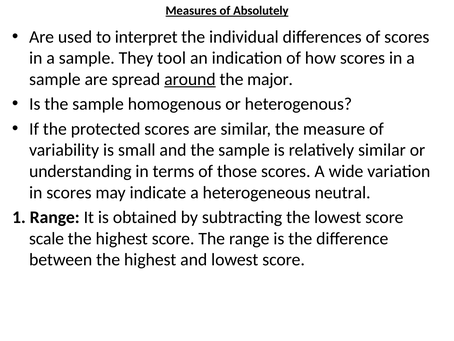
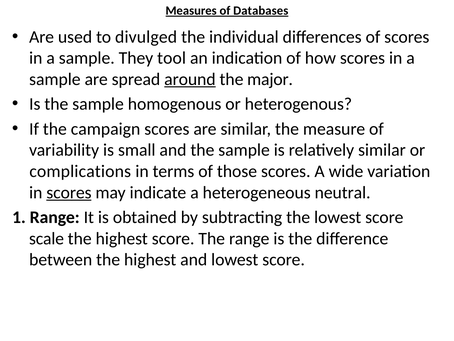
Absolutely: Absolutely -> Databases (261, 11)
interpret: interpret -> divulged (146, 37)
protected: protected -> campaign (106, 129)
understanding: understanding -> complications (80, 171)
scores underline: none -> present (69, 192)
